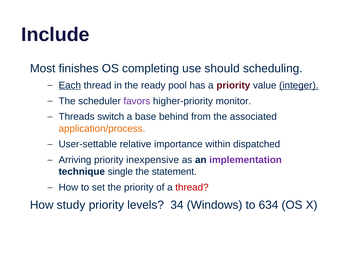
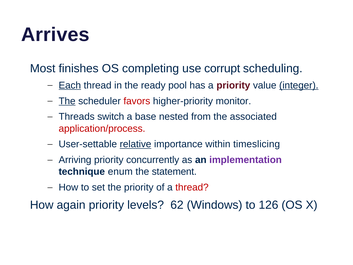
Include: Include -> Arrives (55, 35)
should: should -> corrupt (222, 69)
The underline: none -> present (67, 101)
favors colour: purple -> red (137, 101)
behind: behind -> nested (174, 117)
application/process colour: orange -> red (102, 128)
relative underline: none -> present (136, 144)
dispatched: dispatched -> timeslicing (257, 144)
inexpensive: inexpensive -> concurrently (153, 160)
single: single -> enum (120, 172)
study: study -> again (71, 205)
34: 34 -> 62 (177, 205)
634: 634 -> 126 (268, 205)
